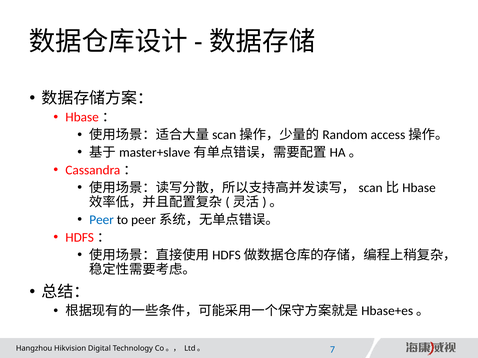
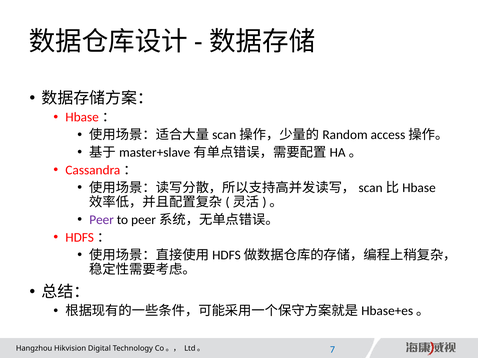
Peer colour: blue -> purple (102, 220)
